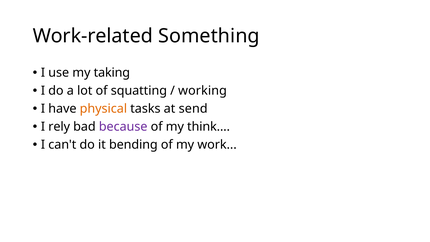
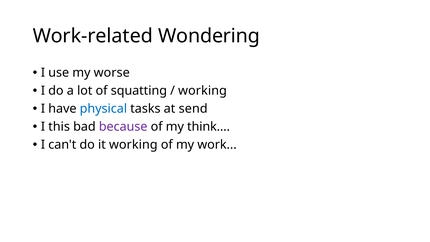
Something: Something -> Wondering (209, 36)
taking: taking -> worse (112, 73)
physical colour: orange -> blue (103, 109)
rely: rely -> this (59, 127)
it bending: bending -> working (133, 145)
